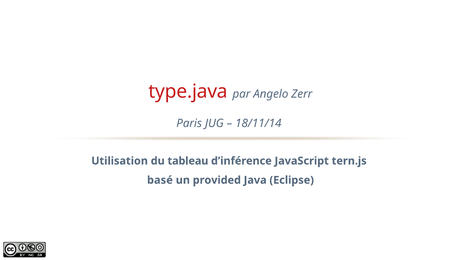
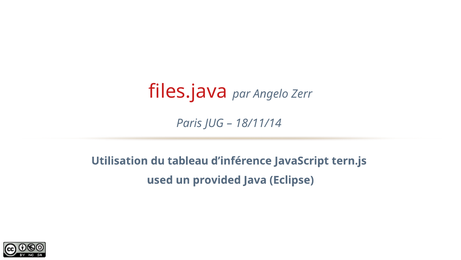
type.java: type.java -> files.java (188, 91)
basé: basé -> used (160, 180)
